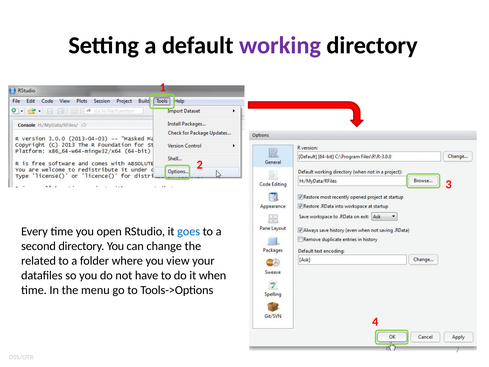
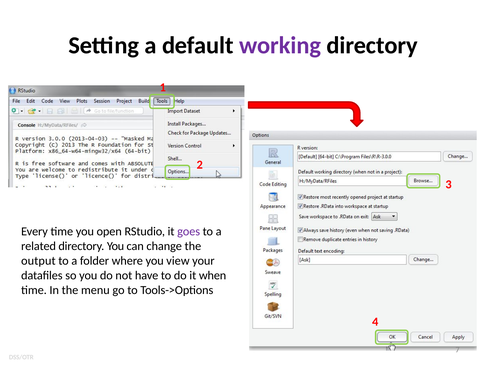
goes colour: blue -> purple (189, 231)
second: second -> related (39, 246)
related: related -> output (38, 261)
